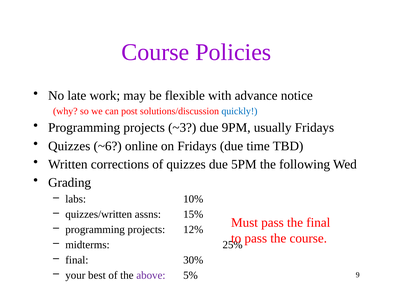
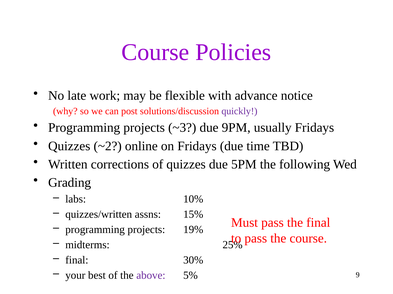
quickly colour: blue -> purple (239, 111)
~6: ~6 -> ~2 (108, 146)
12%: 12% -> 19% (193, 230)
